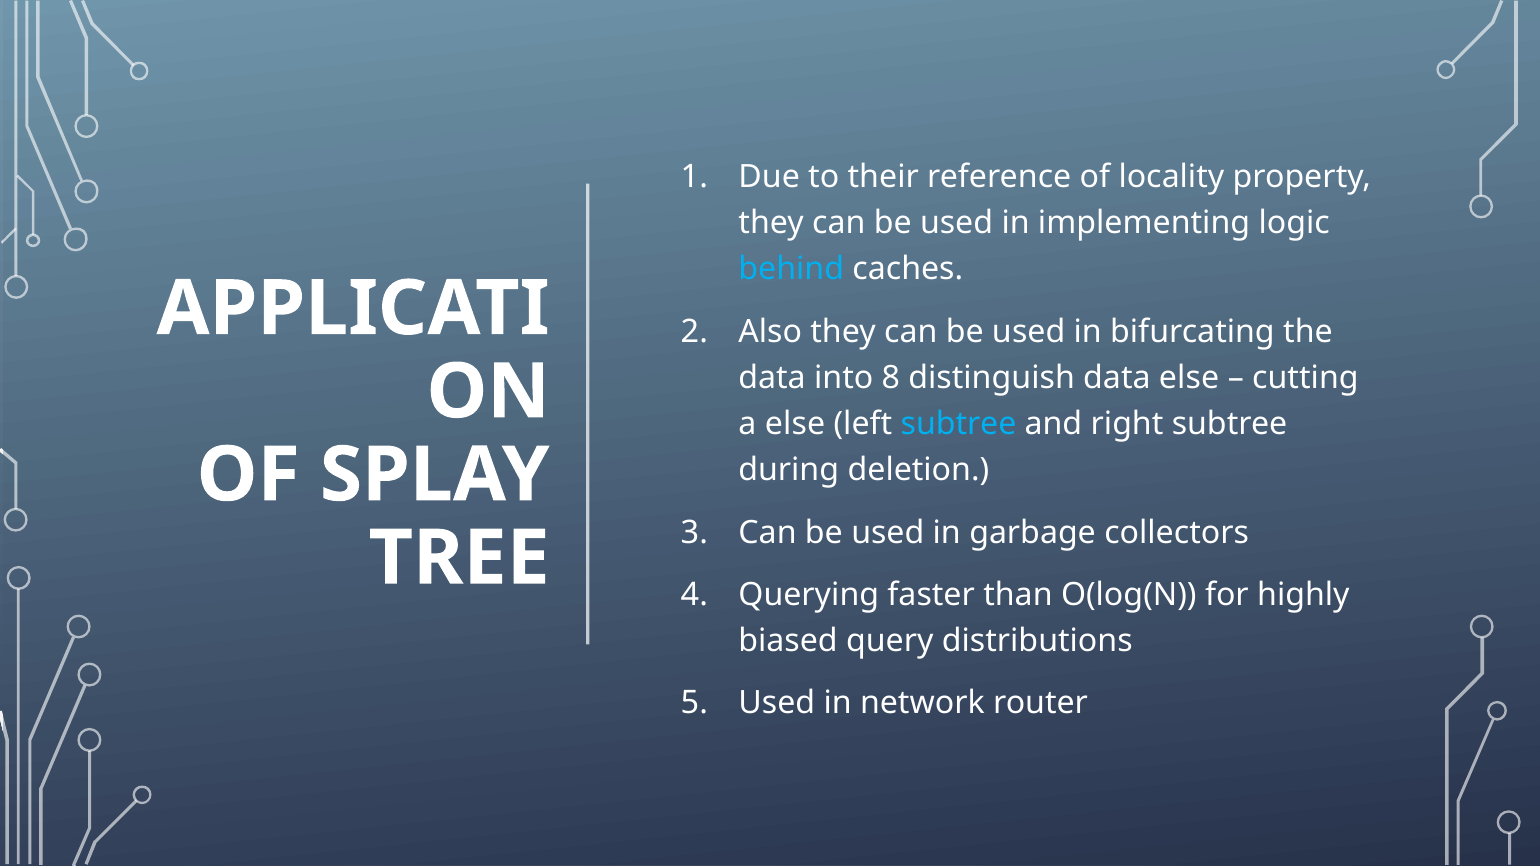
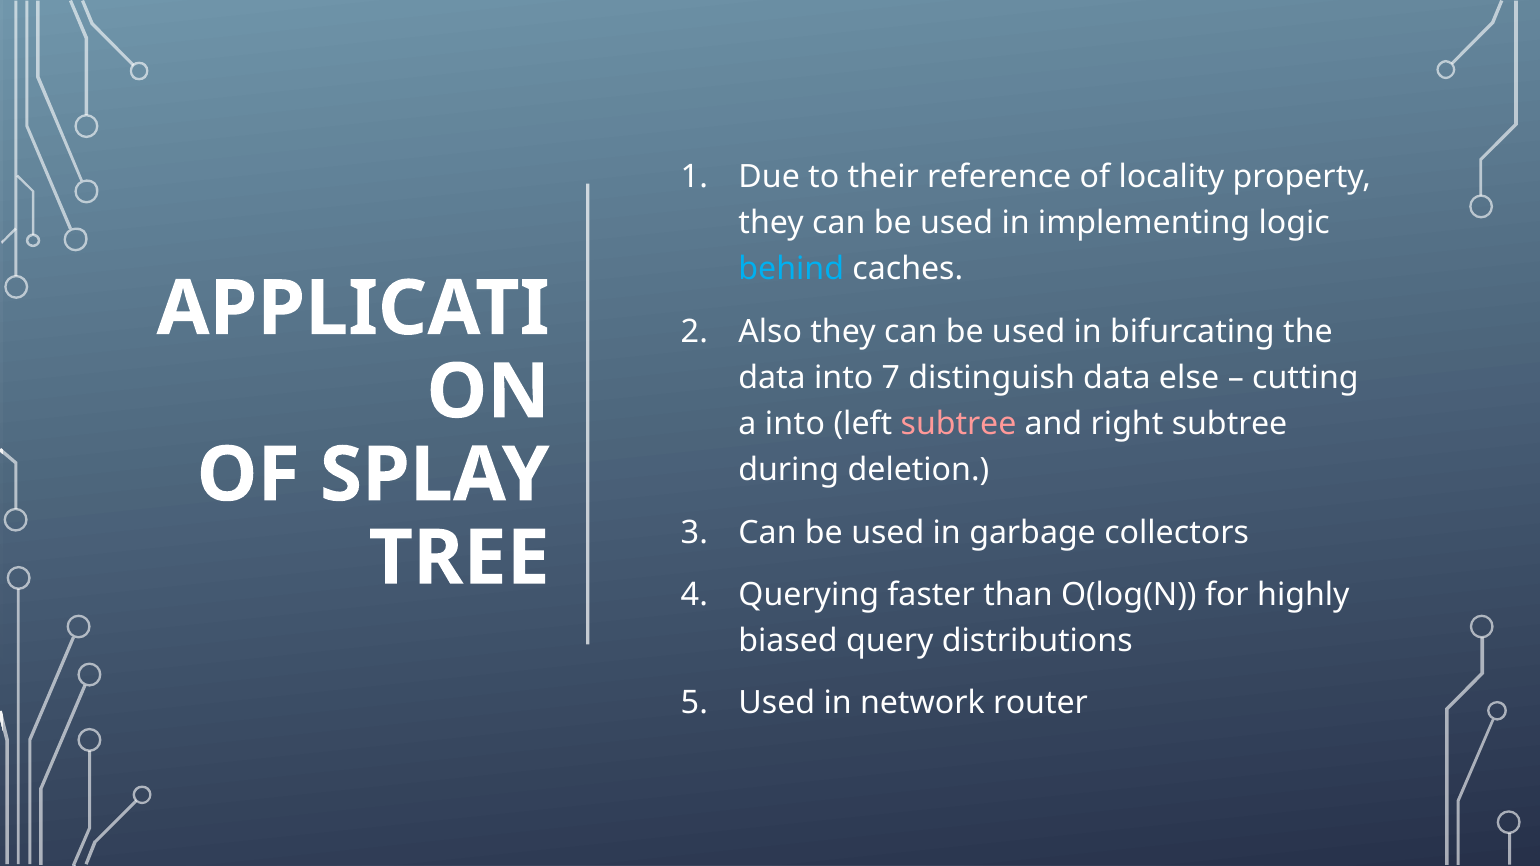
8: 8 -> 7 (891, 378)
a else: else -> into (795, 424)
subtree colour: light blue -> pink (959, 424)
